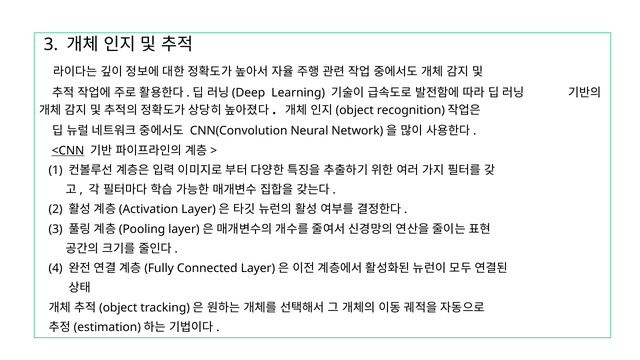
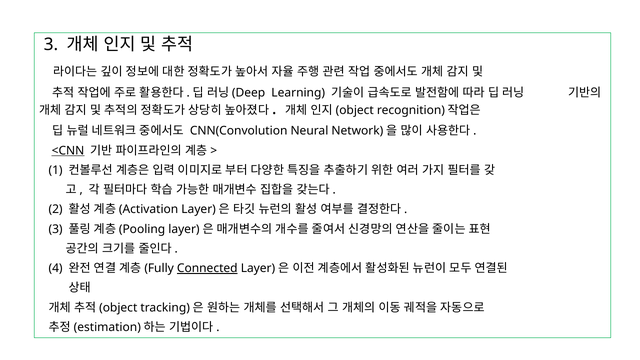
Connected underline: none -> present (207, 268)
